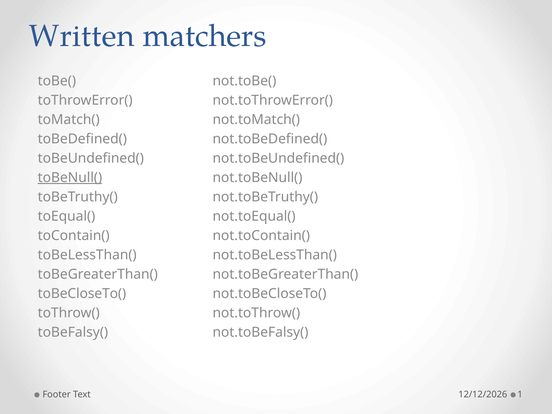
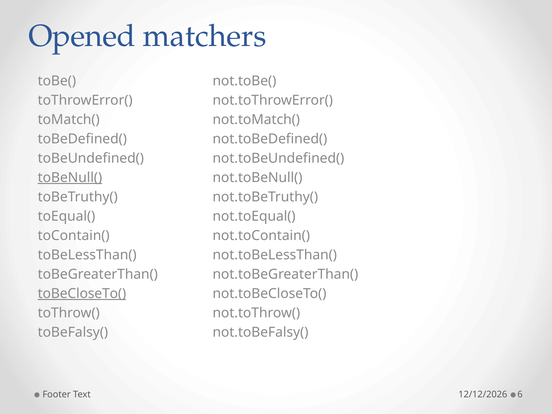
Written: Written -> Opened (82, 36)
toBeCloseTo( underline: none -> present (82, 294)
1: 1 -> 6 (520, 395)
